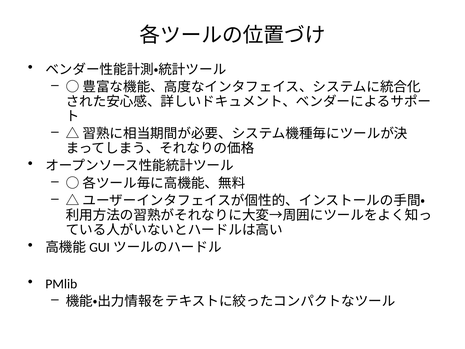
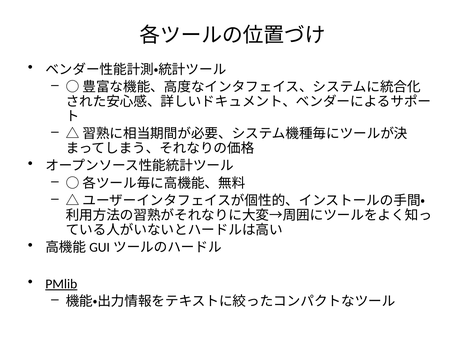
PMlib underline: none -> present (61, 284)
